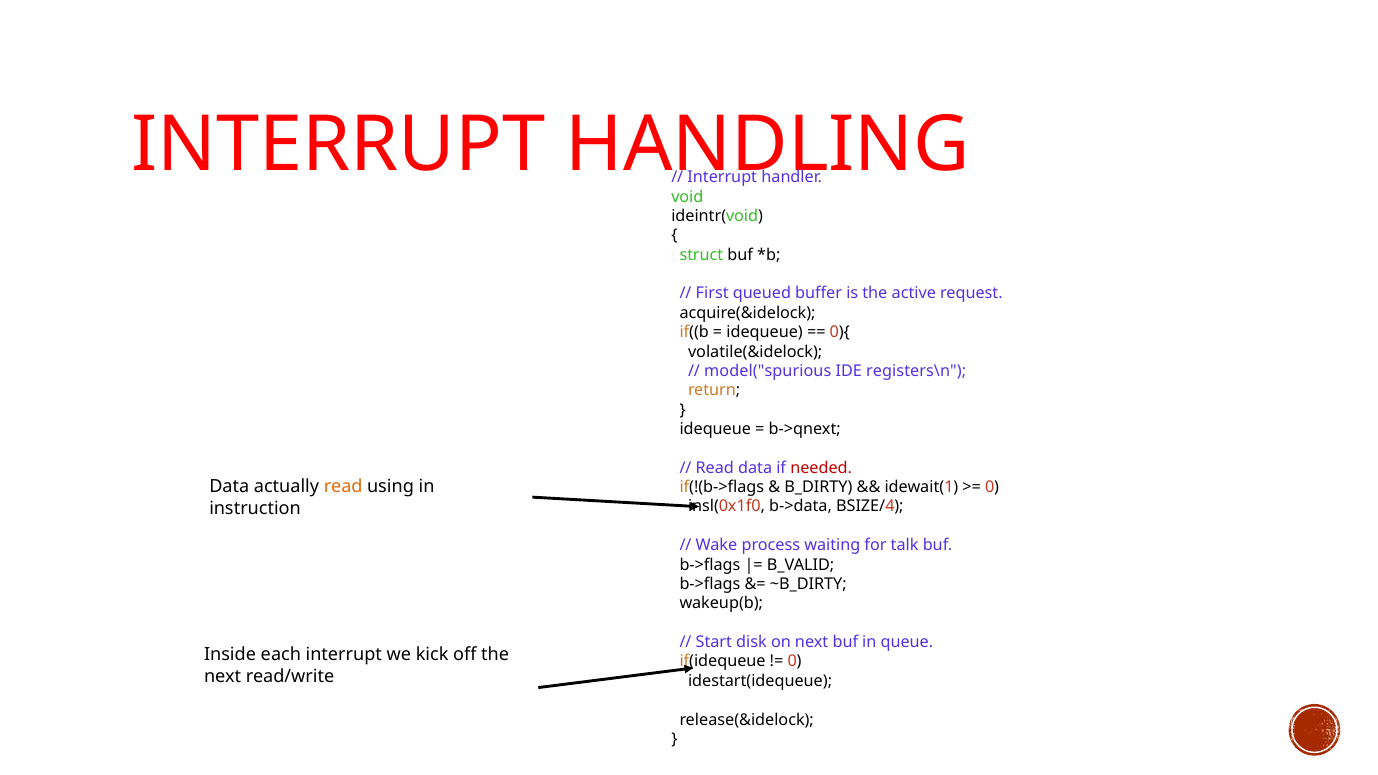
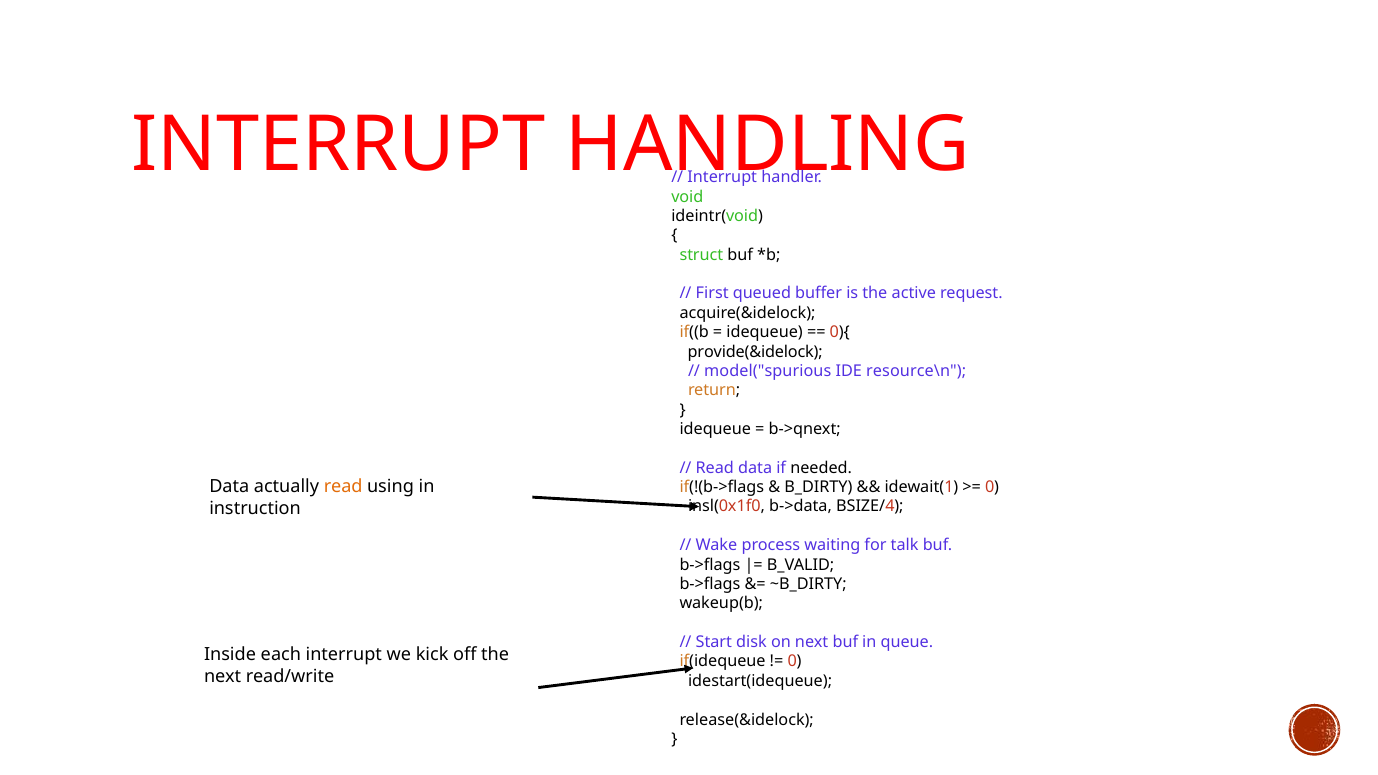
volatile(&idelock: volatile(&idelock -> provide(&idelock (755, 352)
registers\n: registers\n -> resource\n (916, 371)
needed colour: red -> black (821, 468)
